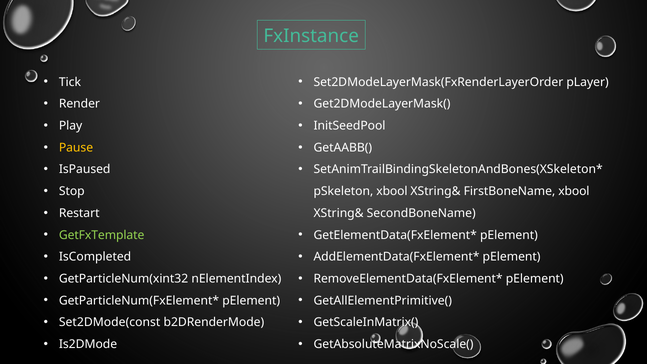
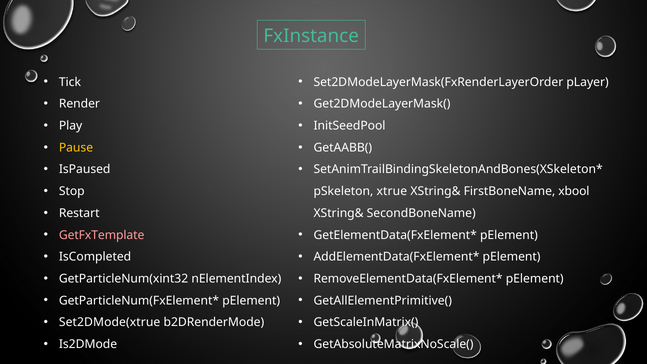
pSkeleton xbool: xbool -> xtrue (392, 191)
GetFxTemplate colour: light green -> pink (102, 235)
Set2DMode(const: Set2DMode(const -> Set2DMode(xtrue (110, 322)
